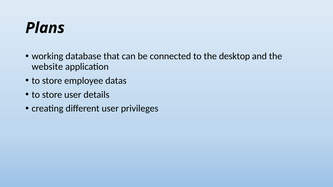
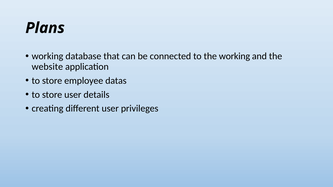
the desktop: desktop -> working (234, 56)
